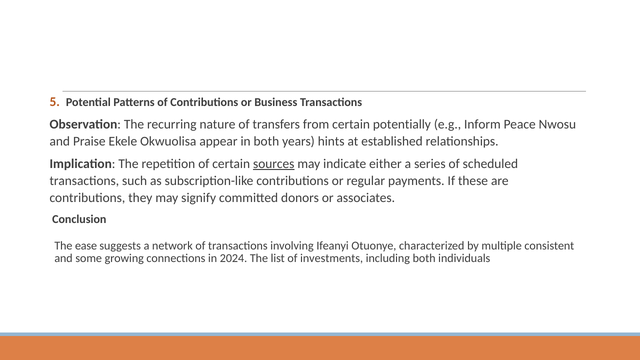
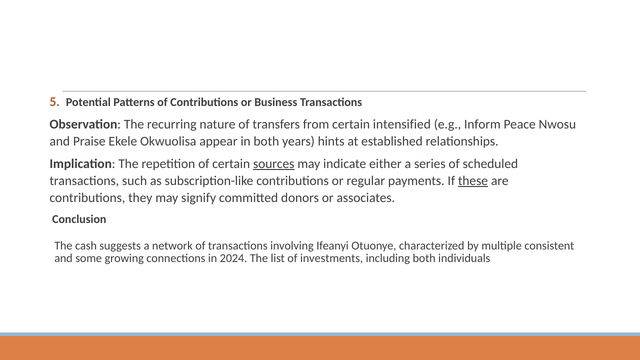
potentially: potentially -> intensified (402, 124)
these underline: none -> present (473, 181)
ease: ease -> cash (86, 246)
